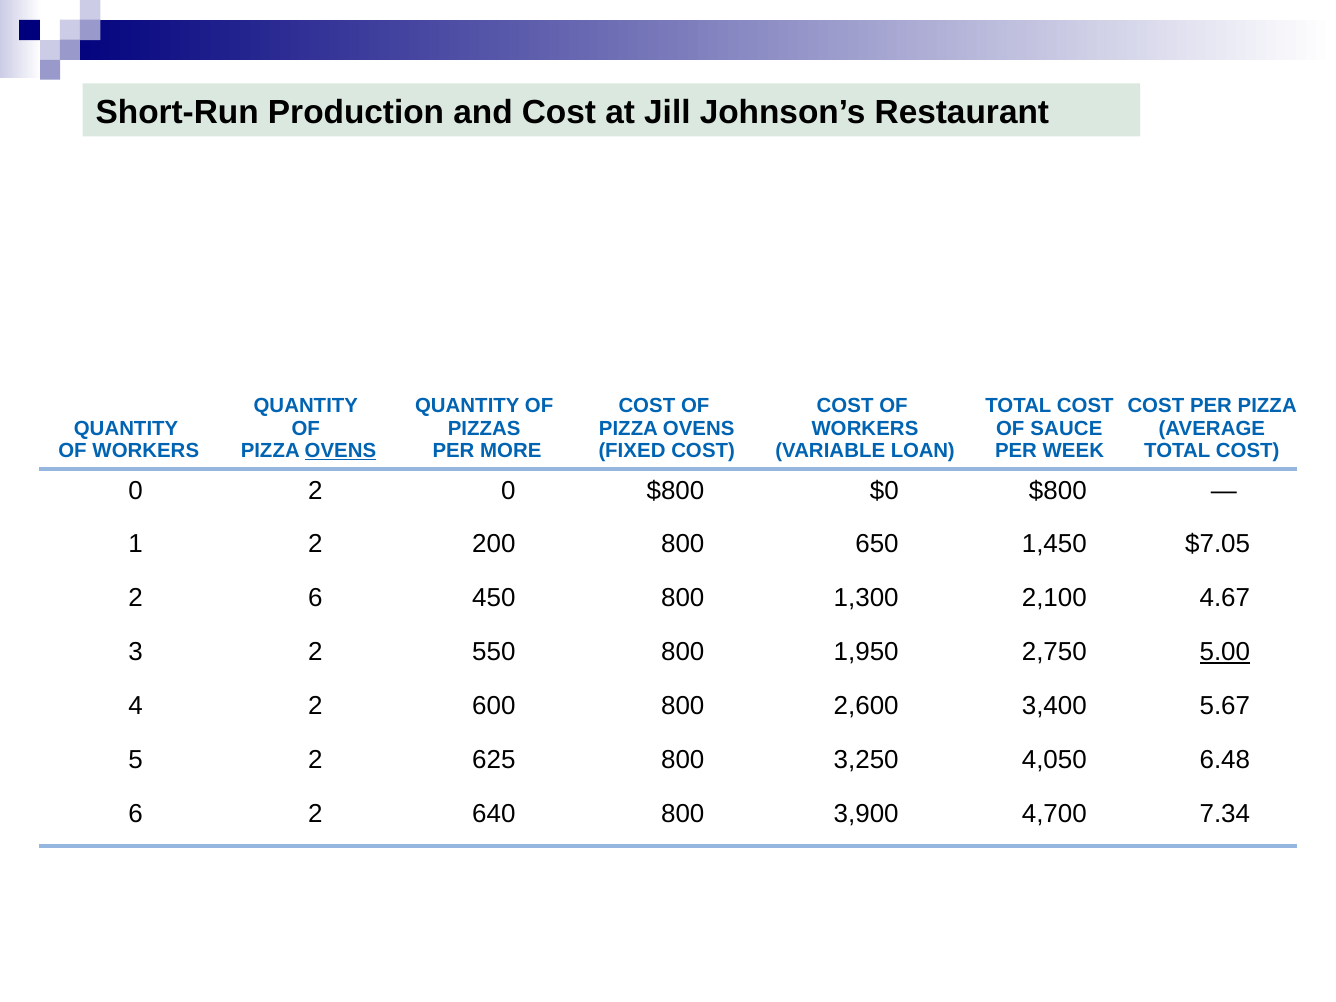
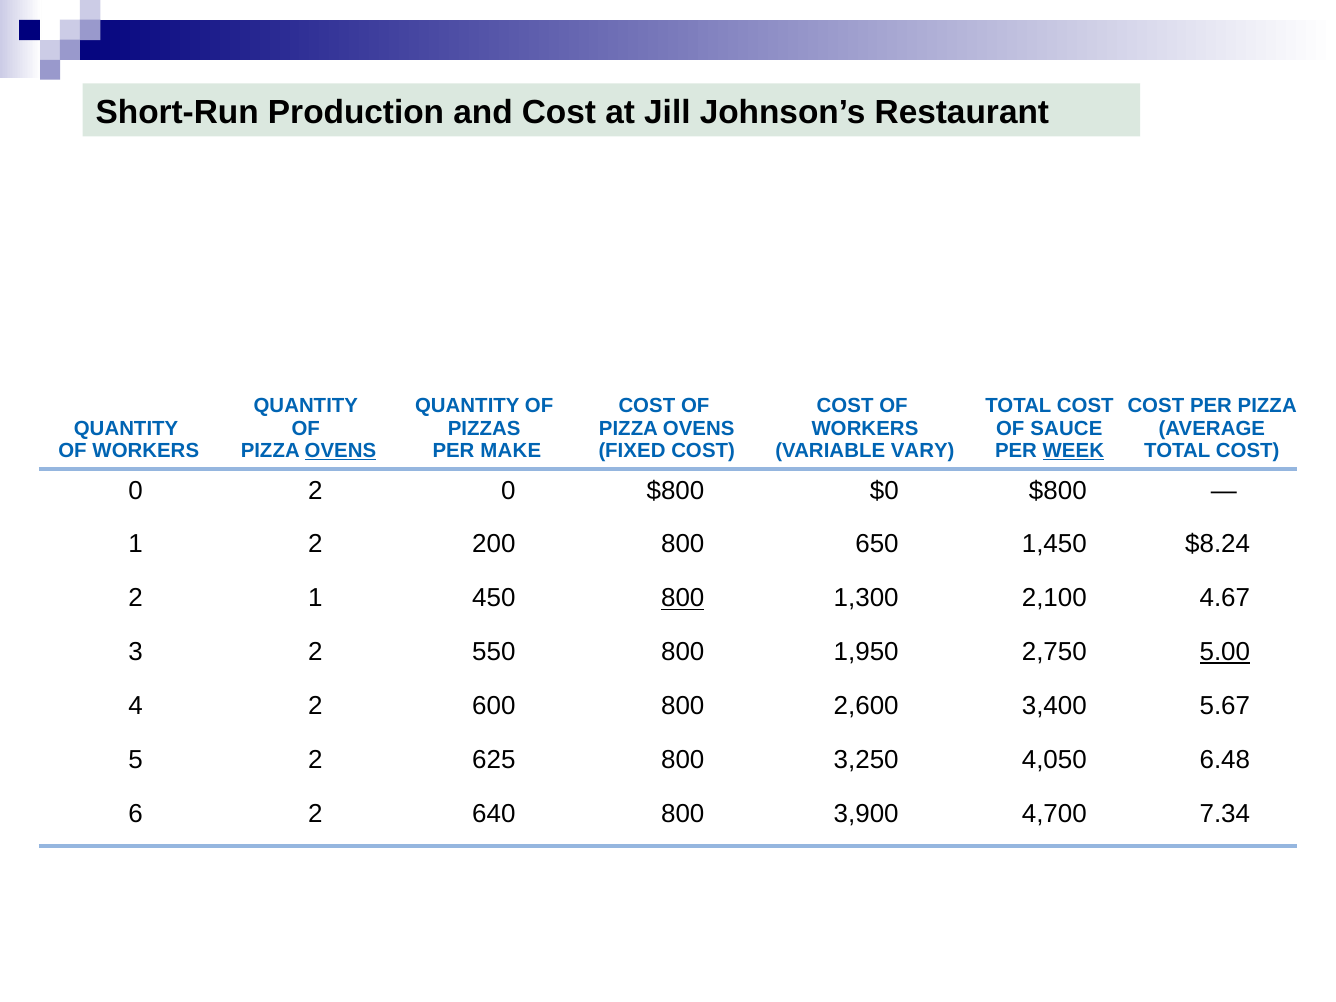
MORE: MORE -> MAKE (511, 451)
LOAN: LOAN -> VARY (923, 451)
WEEK underline: none -> present (1073, 451)
$7.05: $7.05 -> $8.24 (1218, 544)
2 6: 6 -> 1 (315, 598)
800 underline: none -> present (683, 598)
